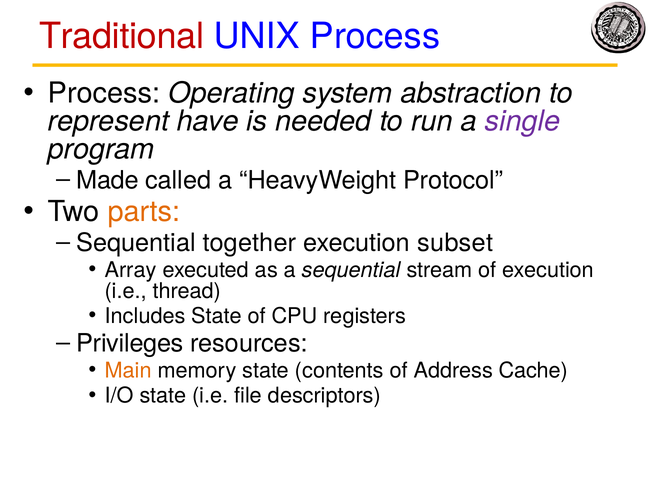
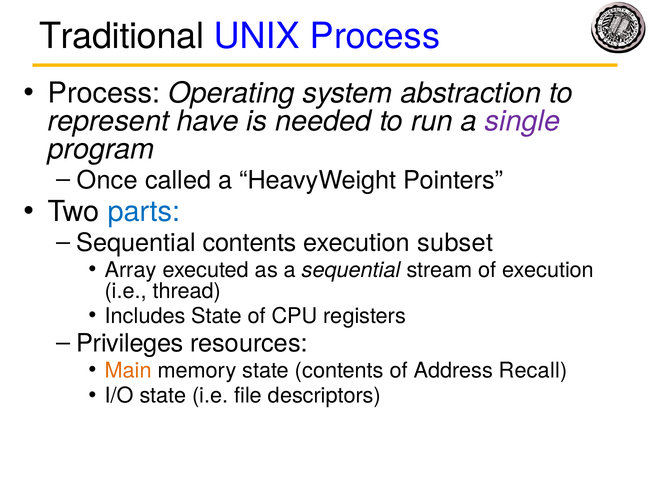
Traditional colour: red -> black (122, 36)
Made: Made -> Once (107, 180)
Protocol: Protocol -> Pointers (453, 180)
parts colour: orange -> blue (144, 212)
Sequential together: together -> contents (250, 243)
Cache: Cache -> Recall (533, 370)
